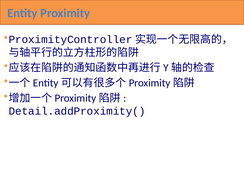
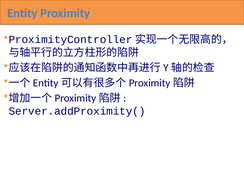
Detail.addProximity(: Detail.addProximity( -> Server.addProximity( (77, 111)
